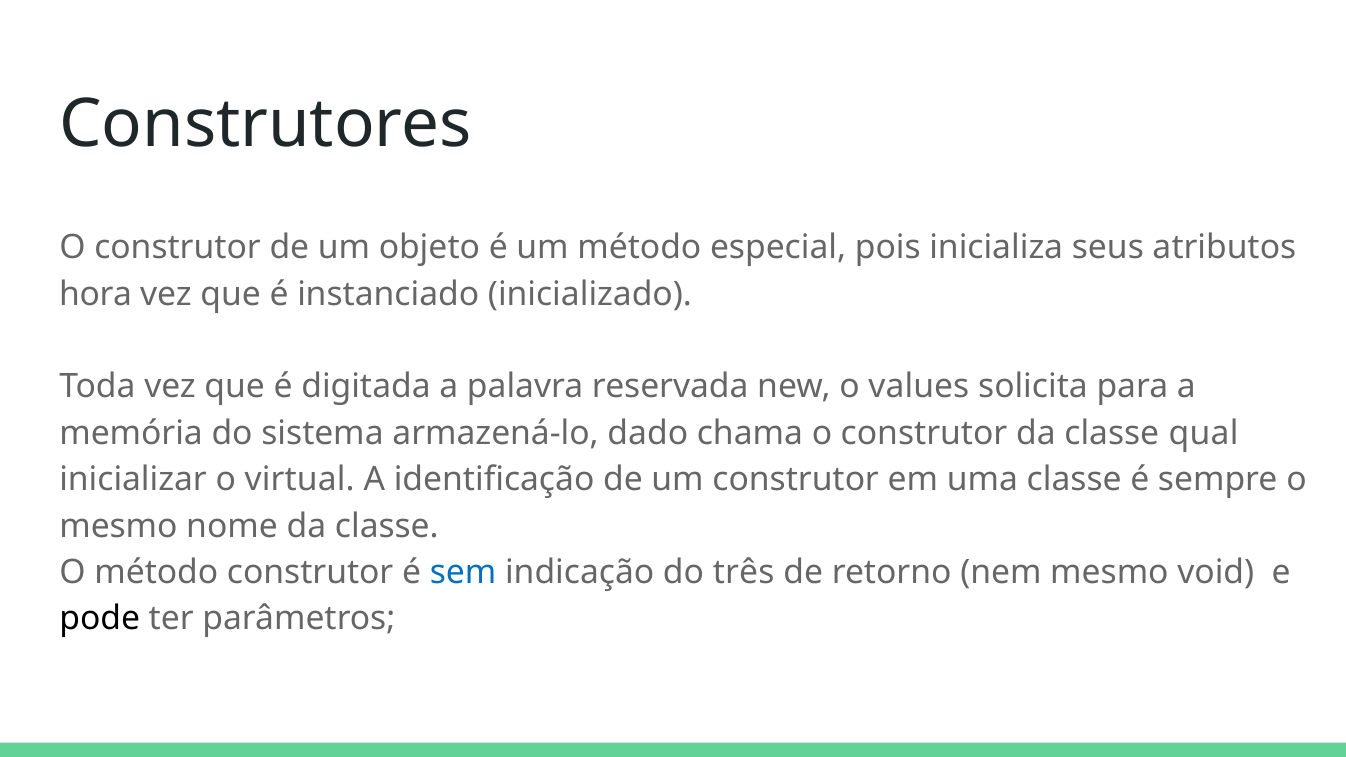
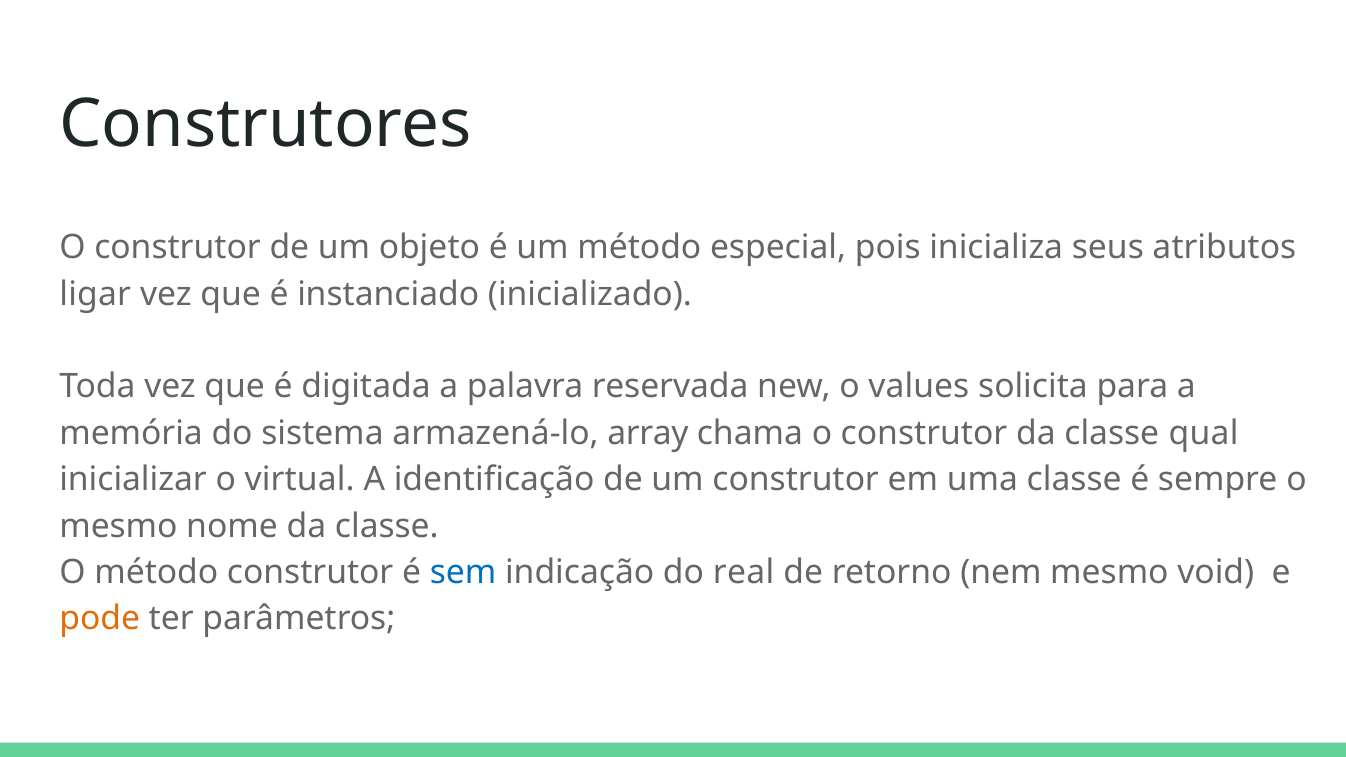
hora: hora -> ligar (95, 294)
dado: dado -> array (648, 433)
três: três -> real (744, 573)
pode colour: black -> orange (100, 619)
